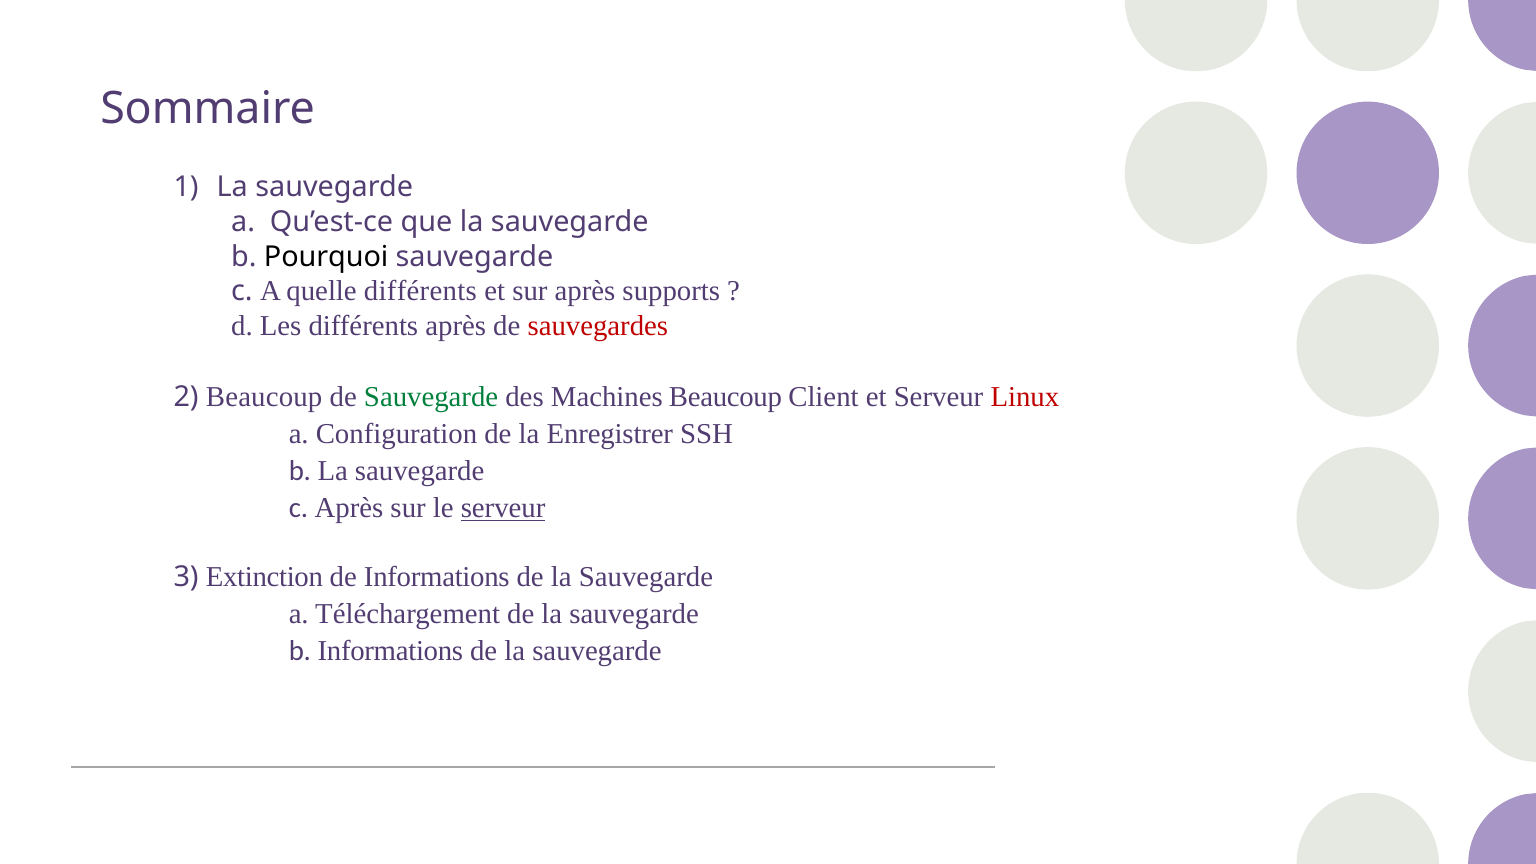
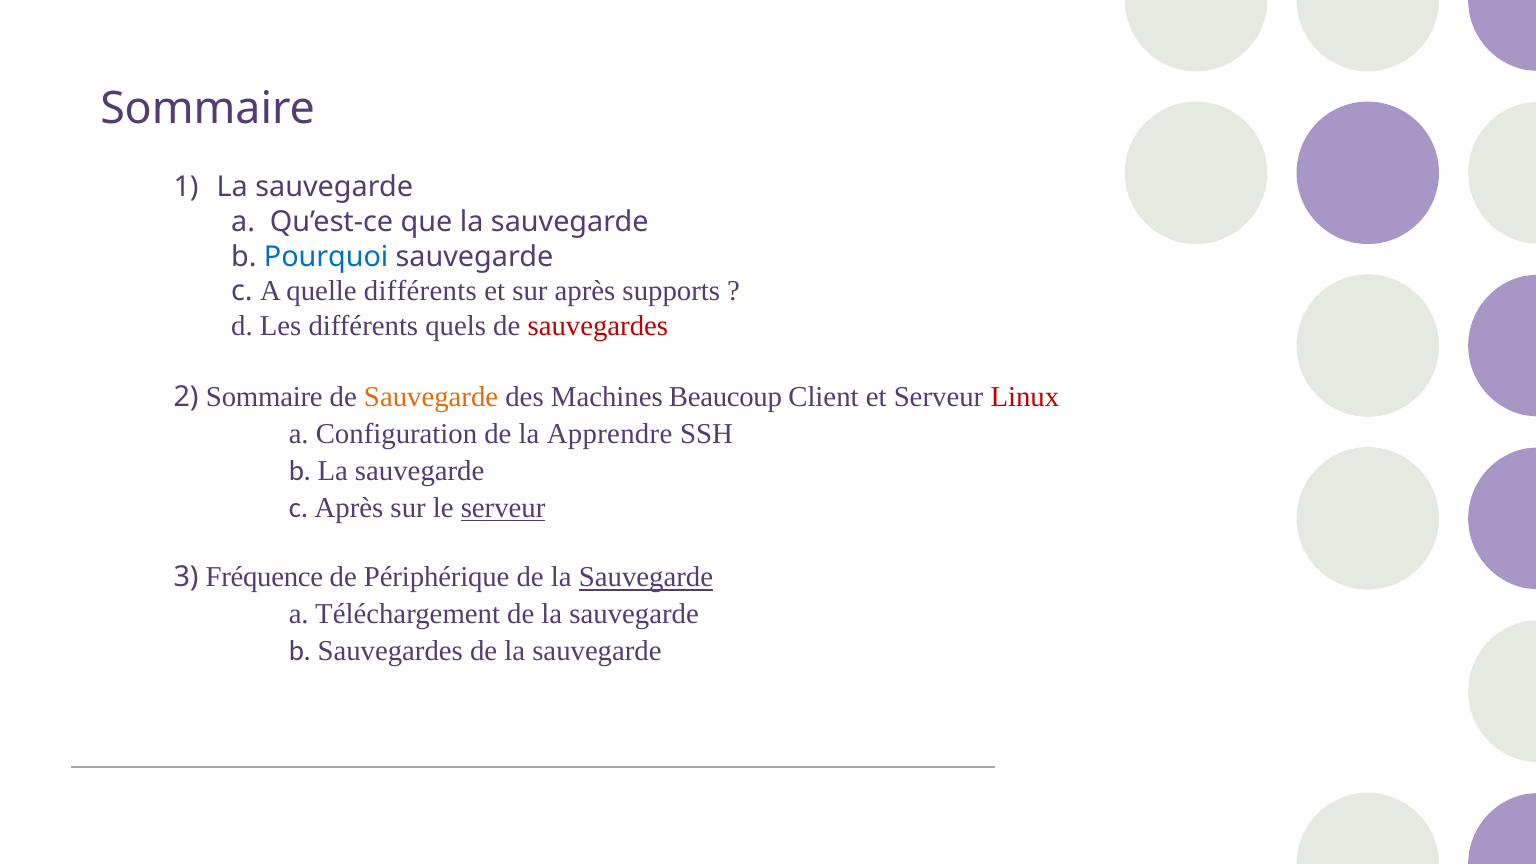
Pourquoi colour: black -> blue (326, 257)
différents après: après -> quels (456, 326)
2 Beaucoup: Beaucoup -> Sommaire (264, 397)
Sauvegarde colour: green -> orange (431, 397)
Enregistrer: Enregistrer -> Apprendre (610, 434)
Extinction: Extinction -> Fréquence (264, 577)
de Informations: Informations -> Périphérique (437, 577)
Sauvegarde underline: none -> present (646, 577)
b Informations: Informations -> Sauvegardes (390, 651)
